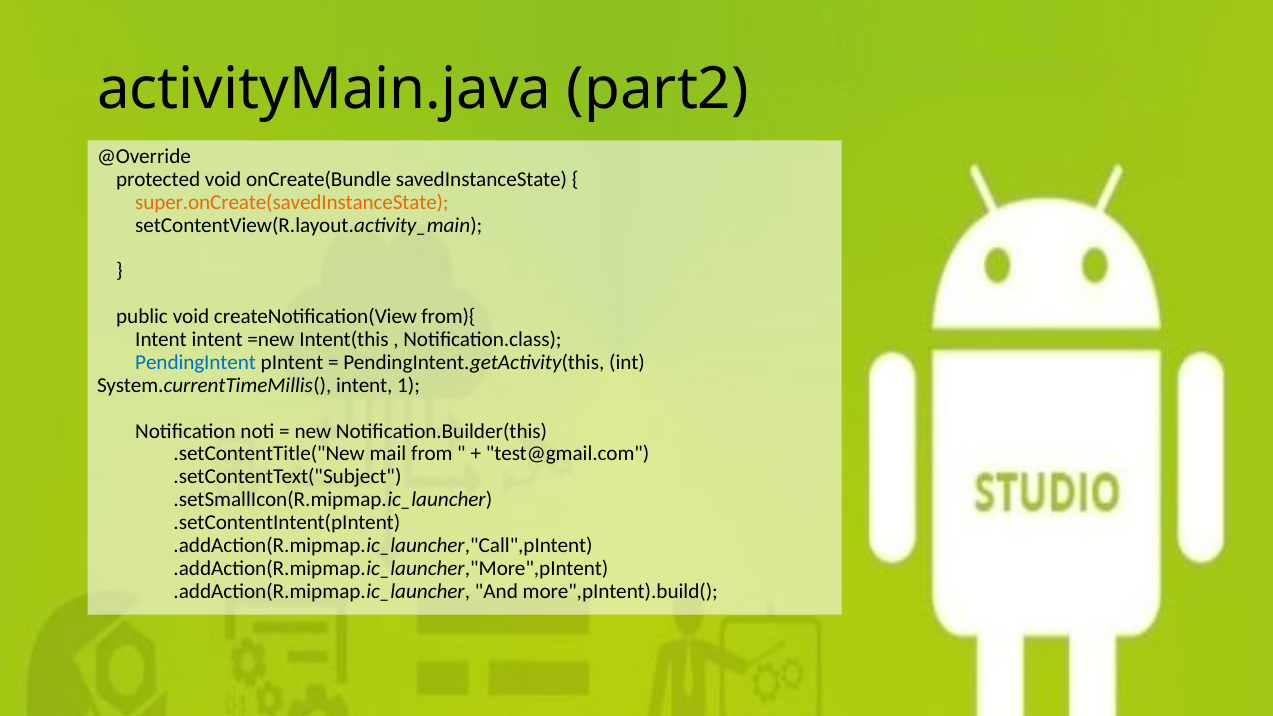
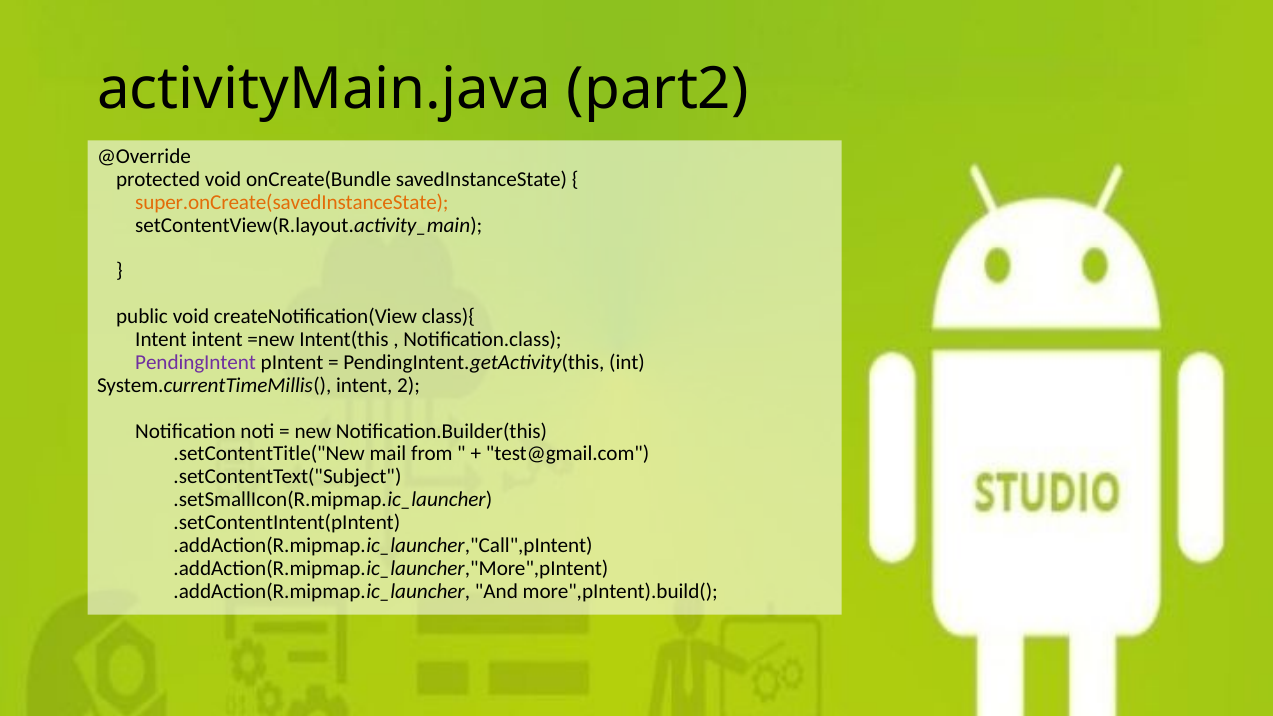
from){: from){ -> class){ (448, 317)
PendingIntent colour: blue -> purple (196, 362)
1: 1 -> 2 (409, 385)
